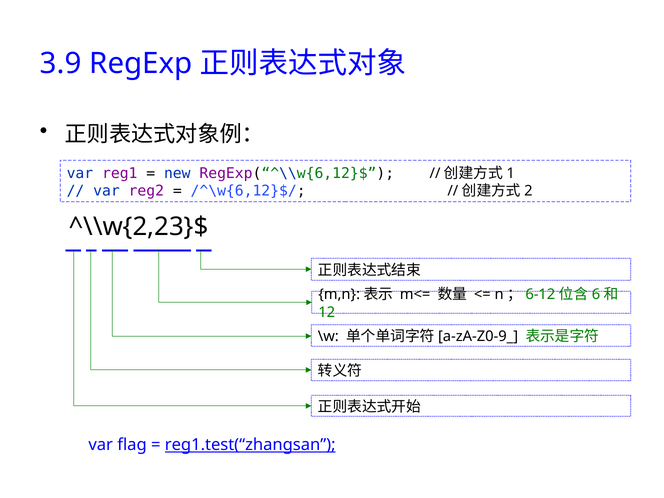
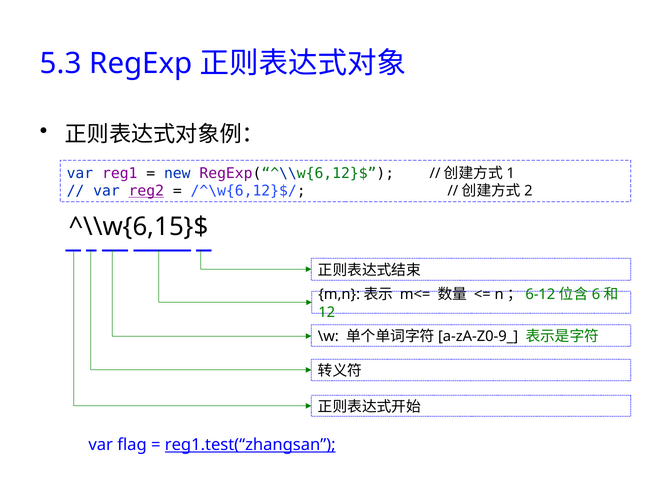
3.9: 3.9 -> 5.3 (61, 63)
reg2 underline: none -> present (146, 191)
^\\w{2,23}$: ^\\w{2,23}$ -> ^\\w{6,15}$ (139, 227)
